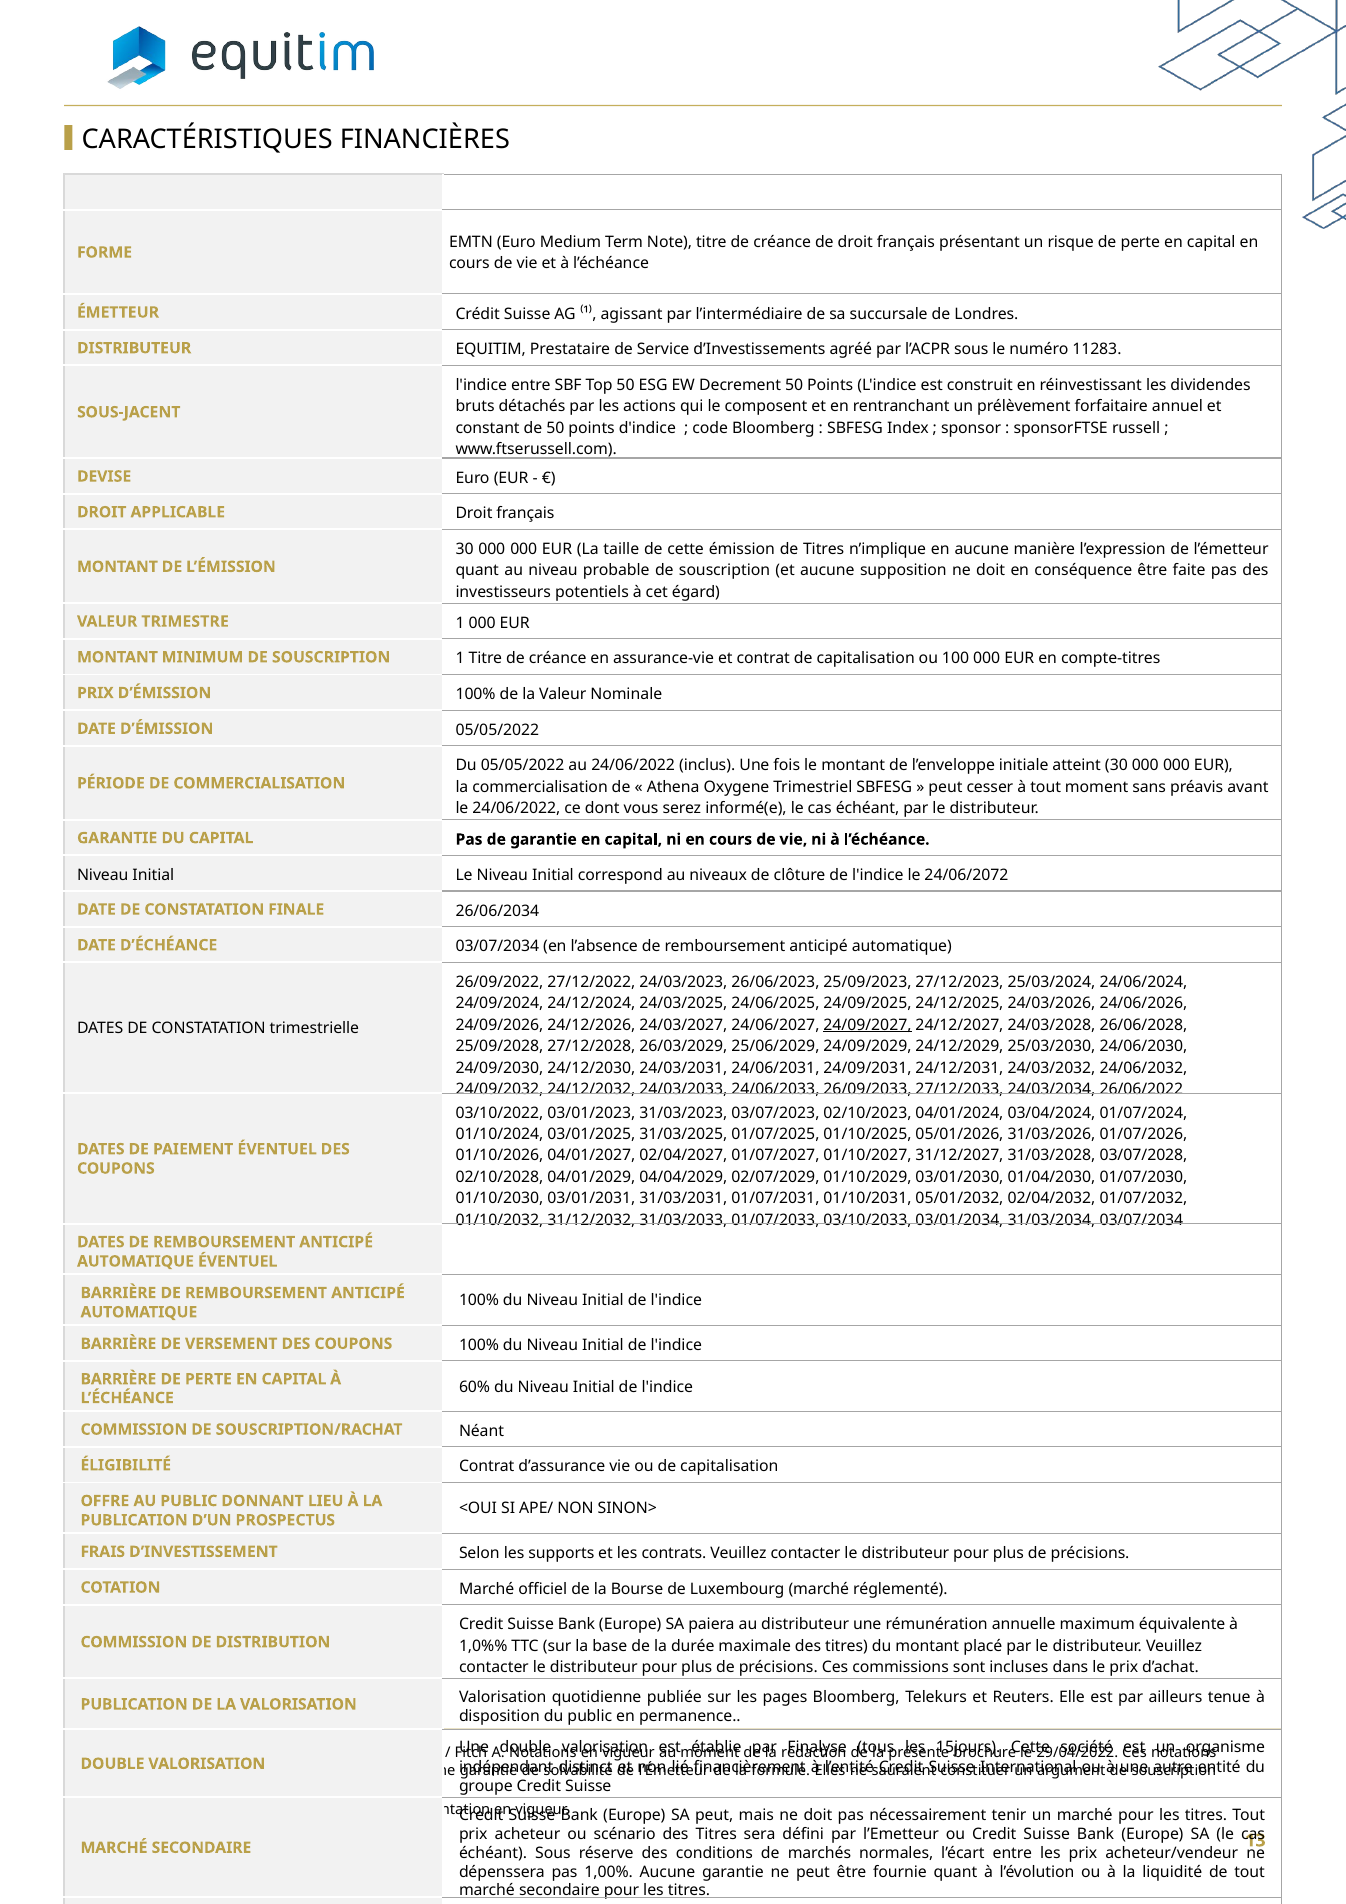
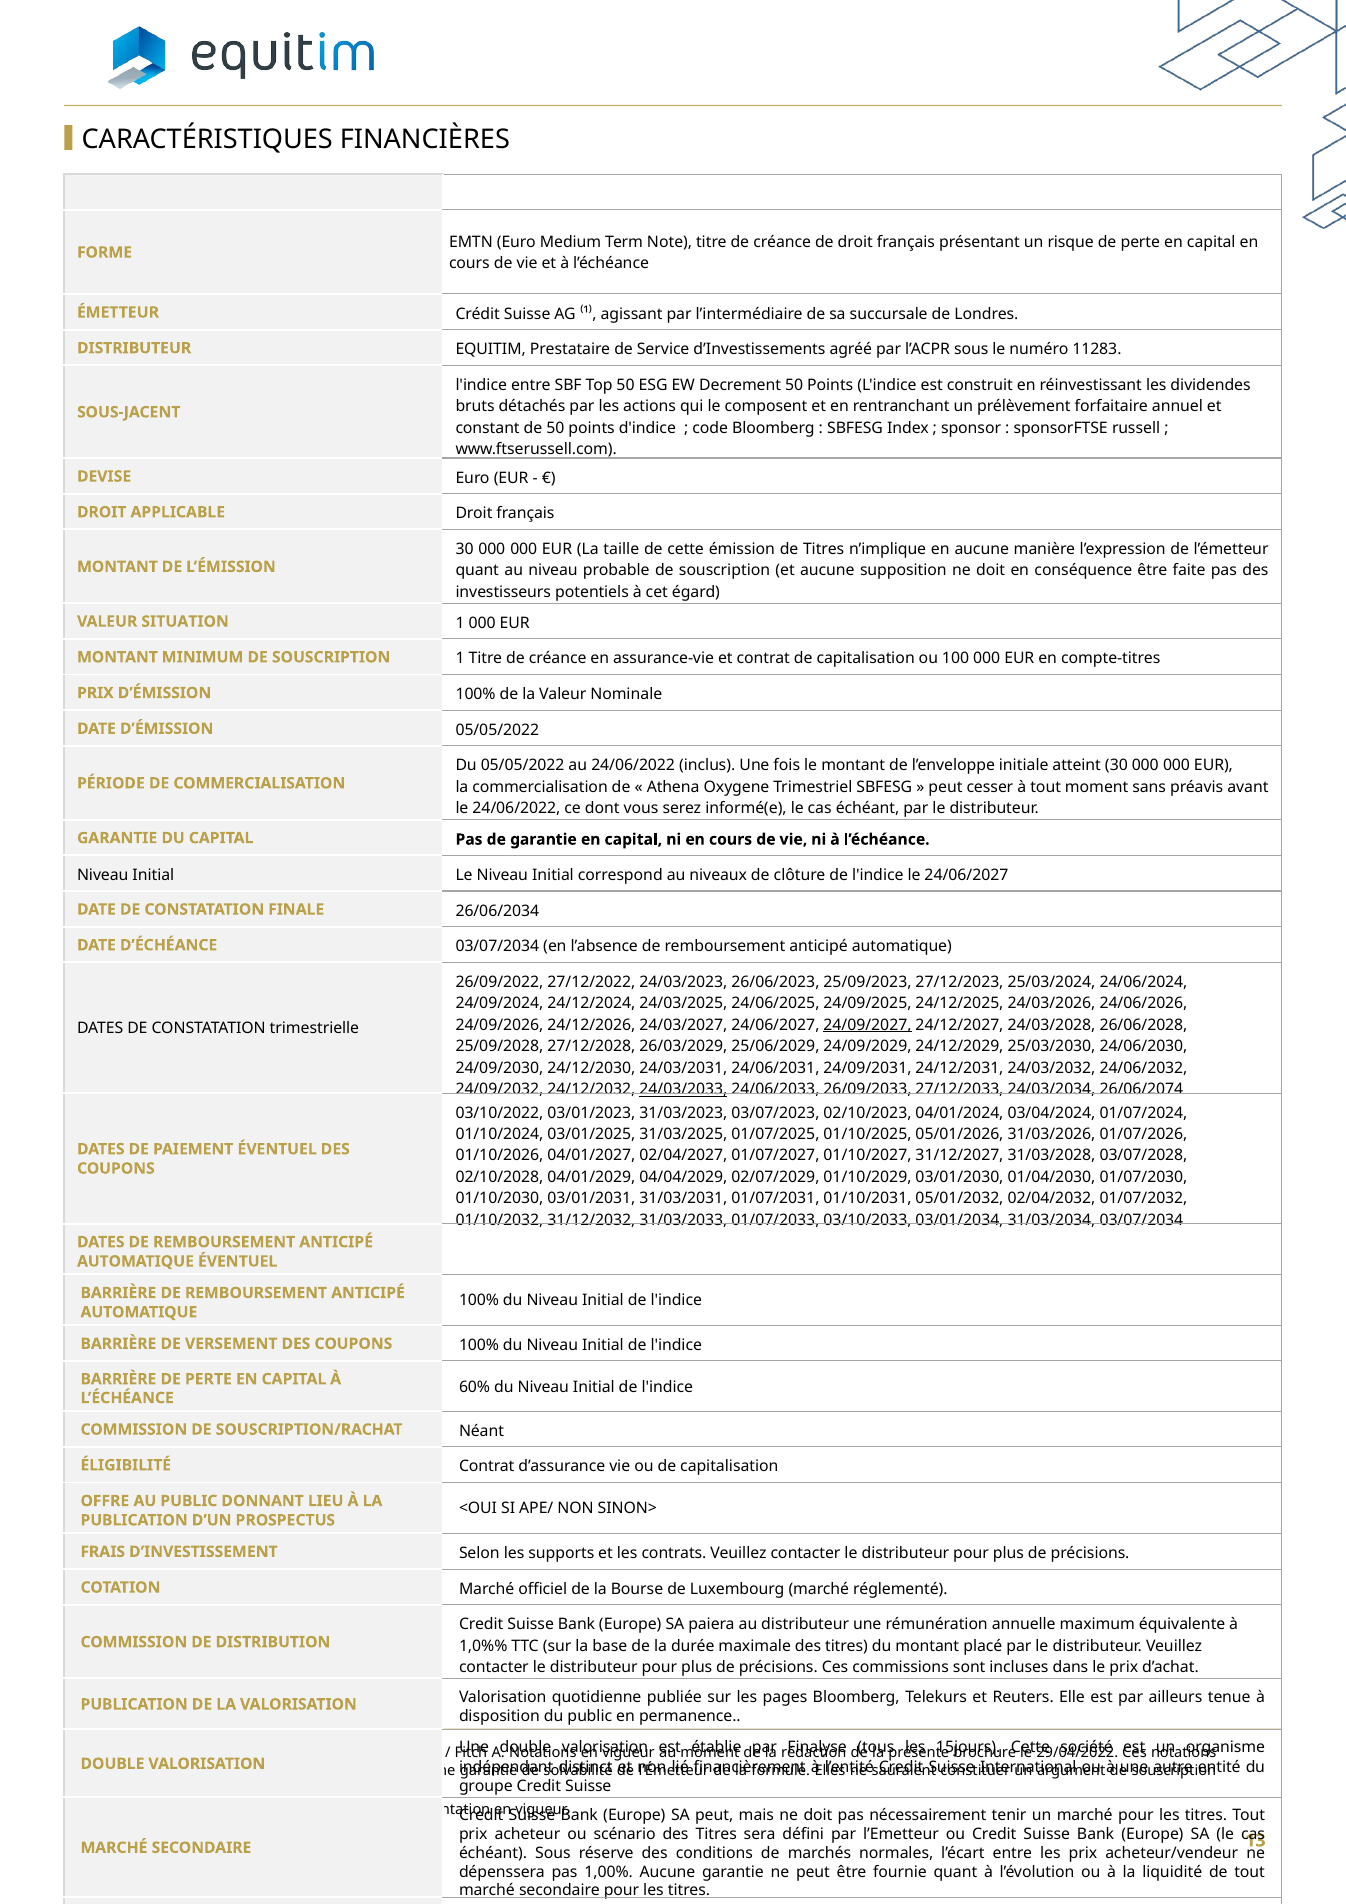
TRIMESTRE: TRIMESTRE -> SITUATION (185, 621)
le 24/06/2072: 24/06/2072 -> 24/06/2027 (966, 875)
24/03/2033 underline: none -> present (683, 1089)
26/06/2022: 26/06/2022 -> 26/06/2074 (1141, 1089)
